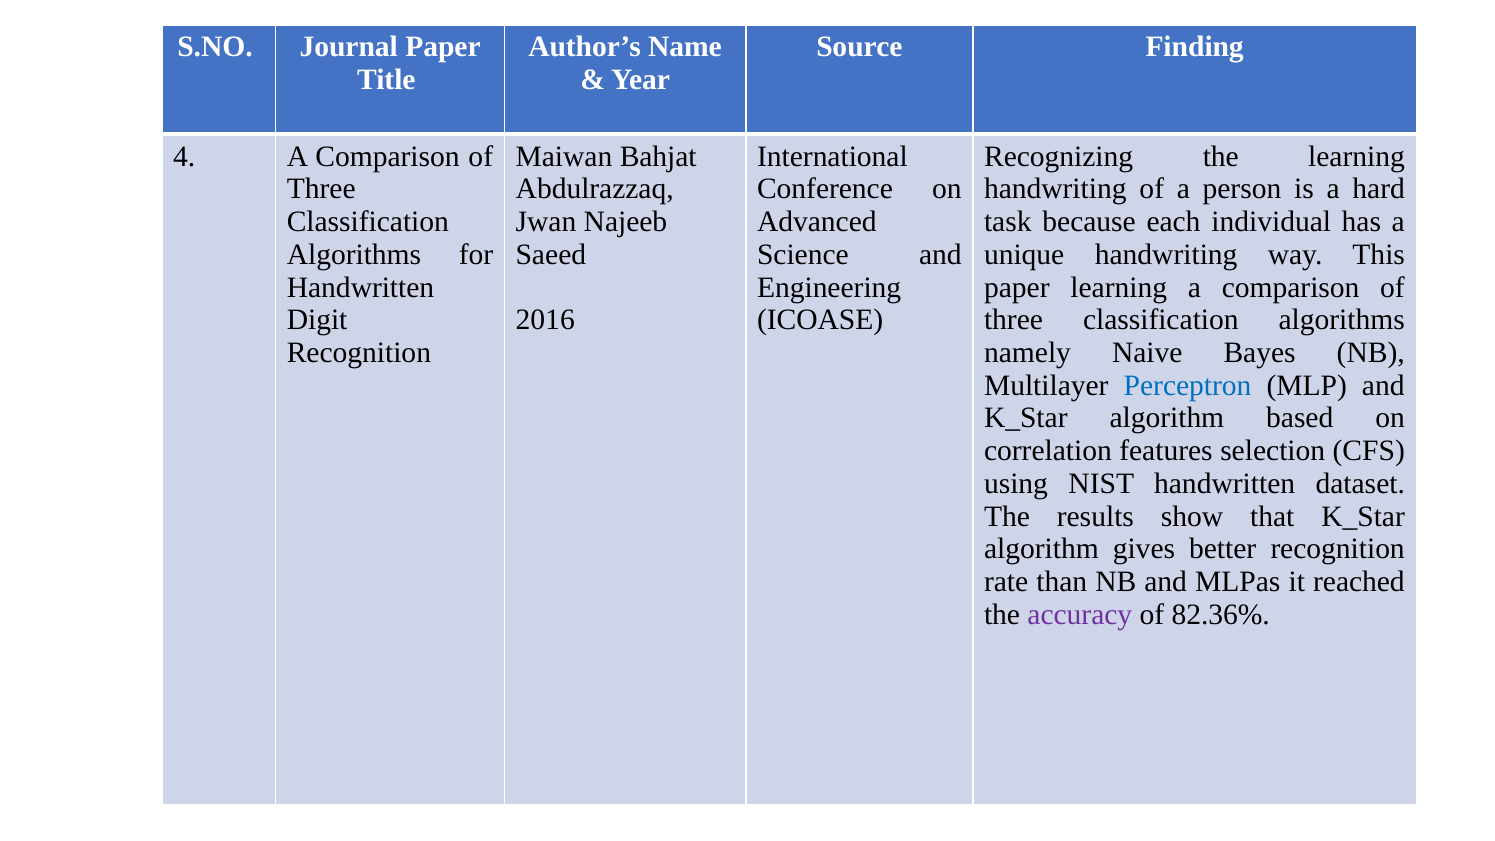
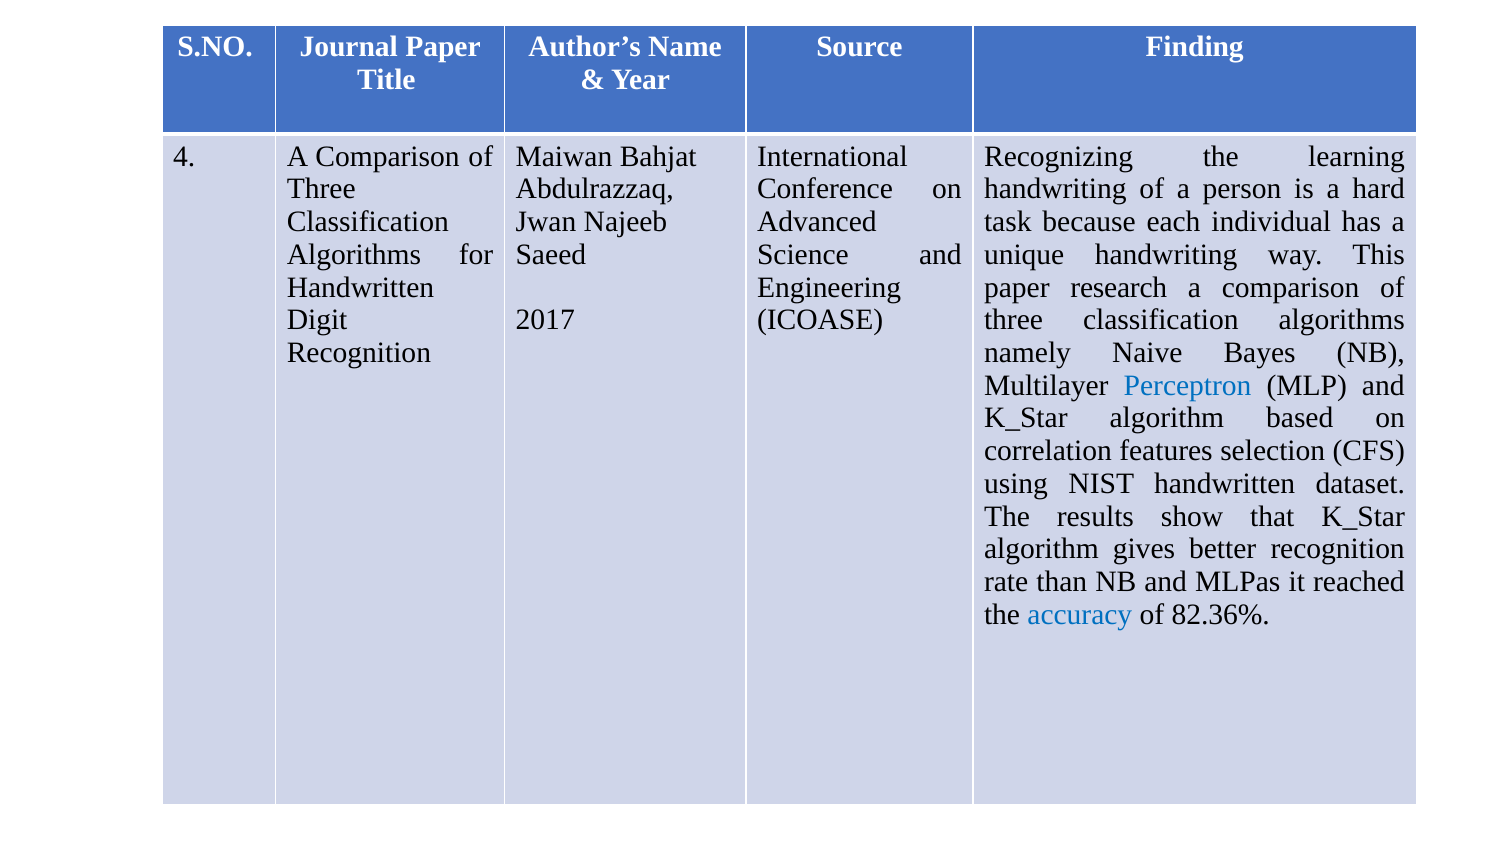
paper learning: learning -> research (1119, 287)
2016: 2016 -> 2017 (545, 320)
accuracy colour: purple -> blue (1080, 614)
